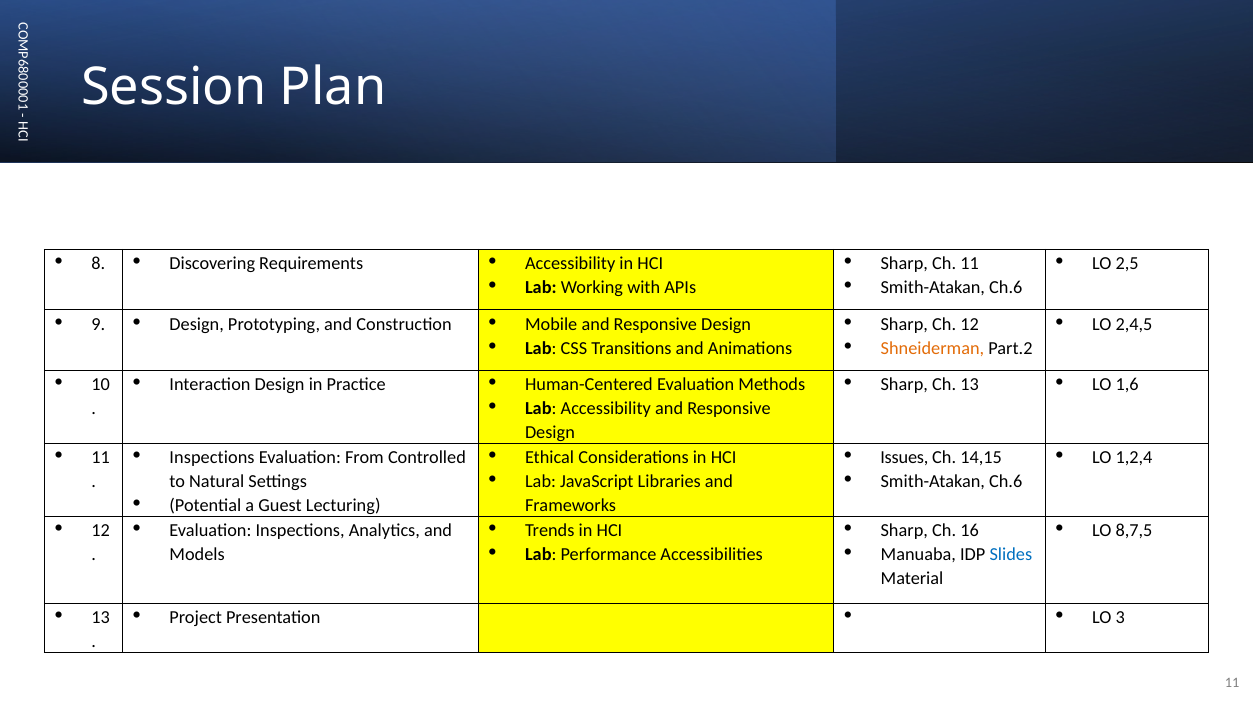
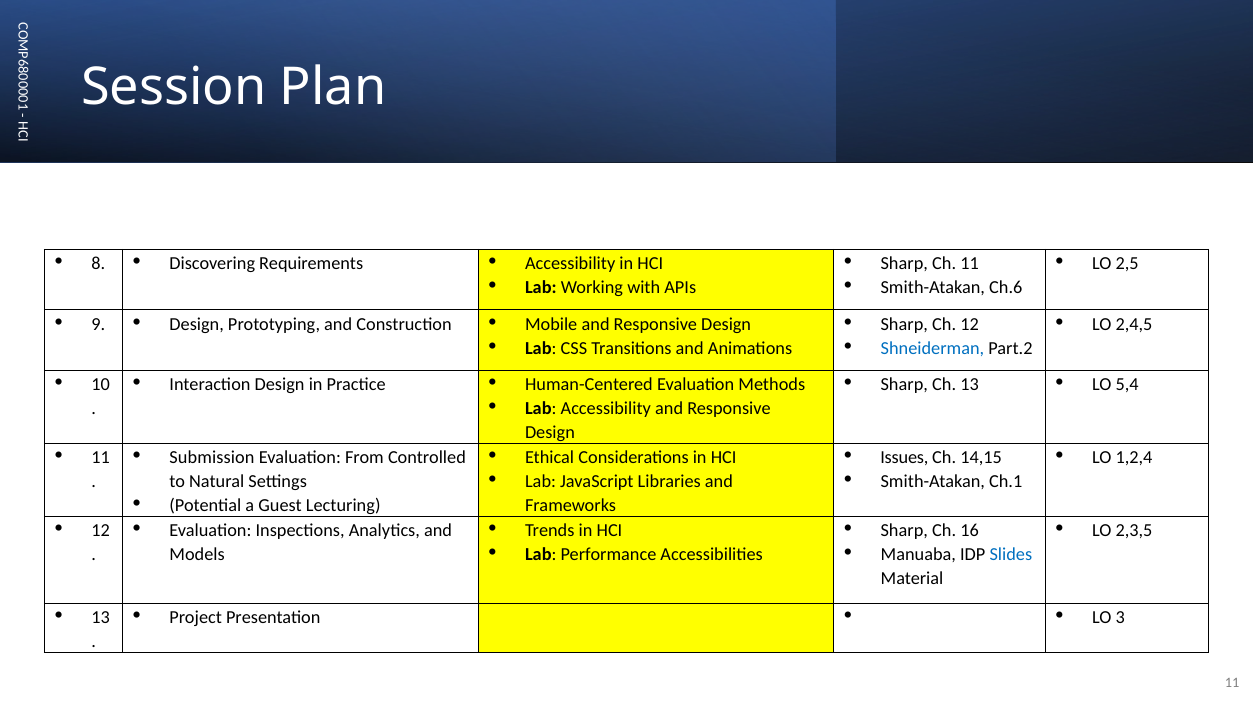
Shneiderman colour: orange -> blue (932, 348)
1,6: 1,6 -> 5,4 (1127, 385)
Inspections: Inspections -> Submission (212, 458)
Ch.6: Ch.6 -> Ch.1 (1006, 481)
8,7,5: 8,7,5 -> 2,3,5 (1134, 531)
